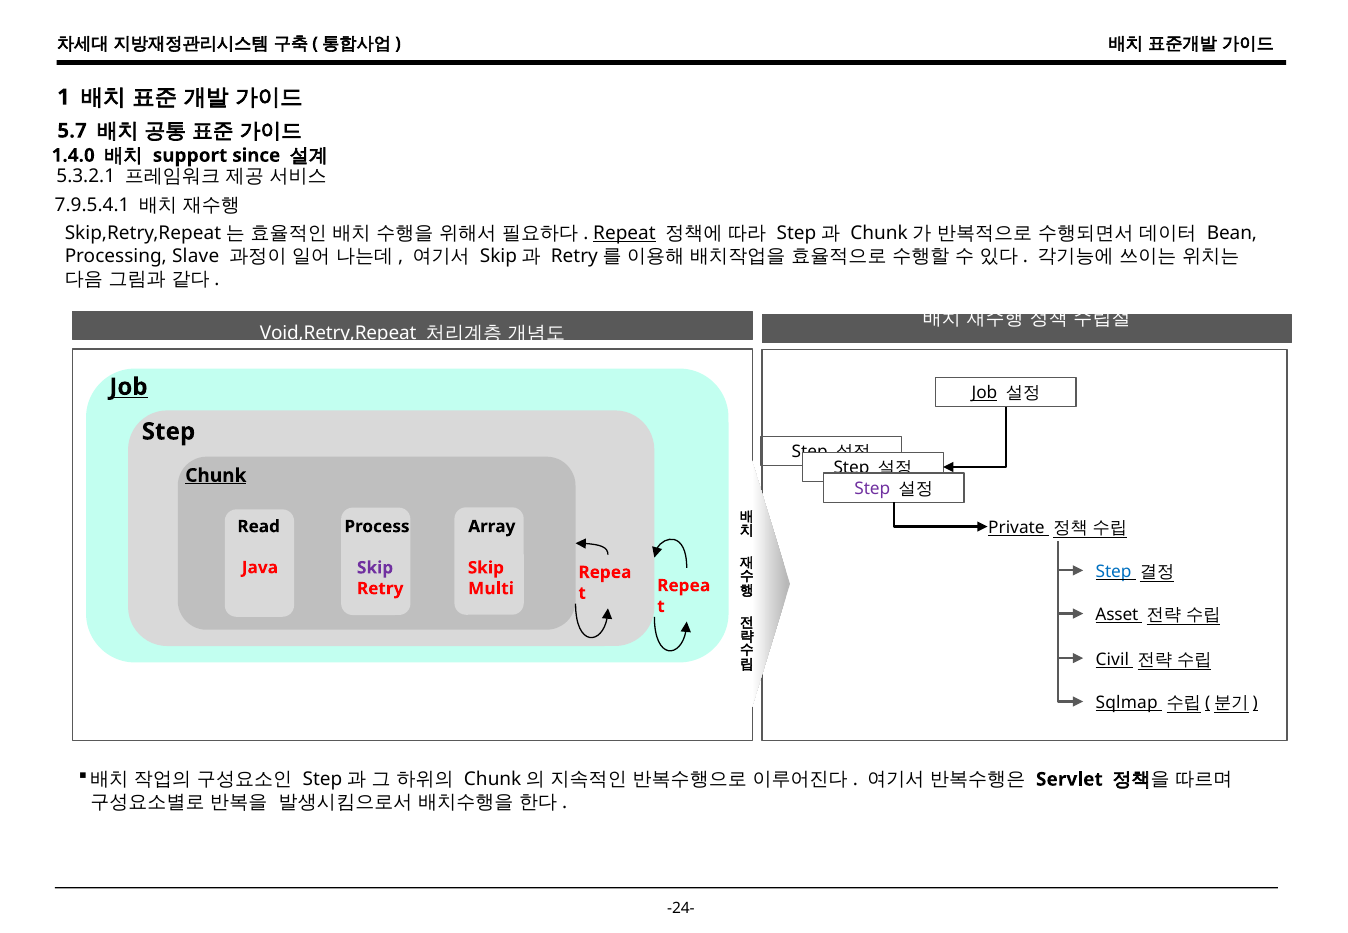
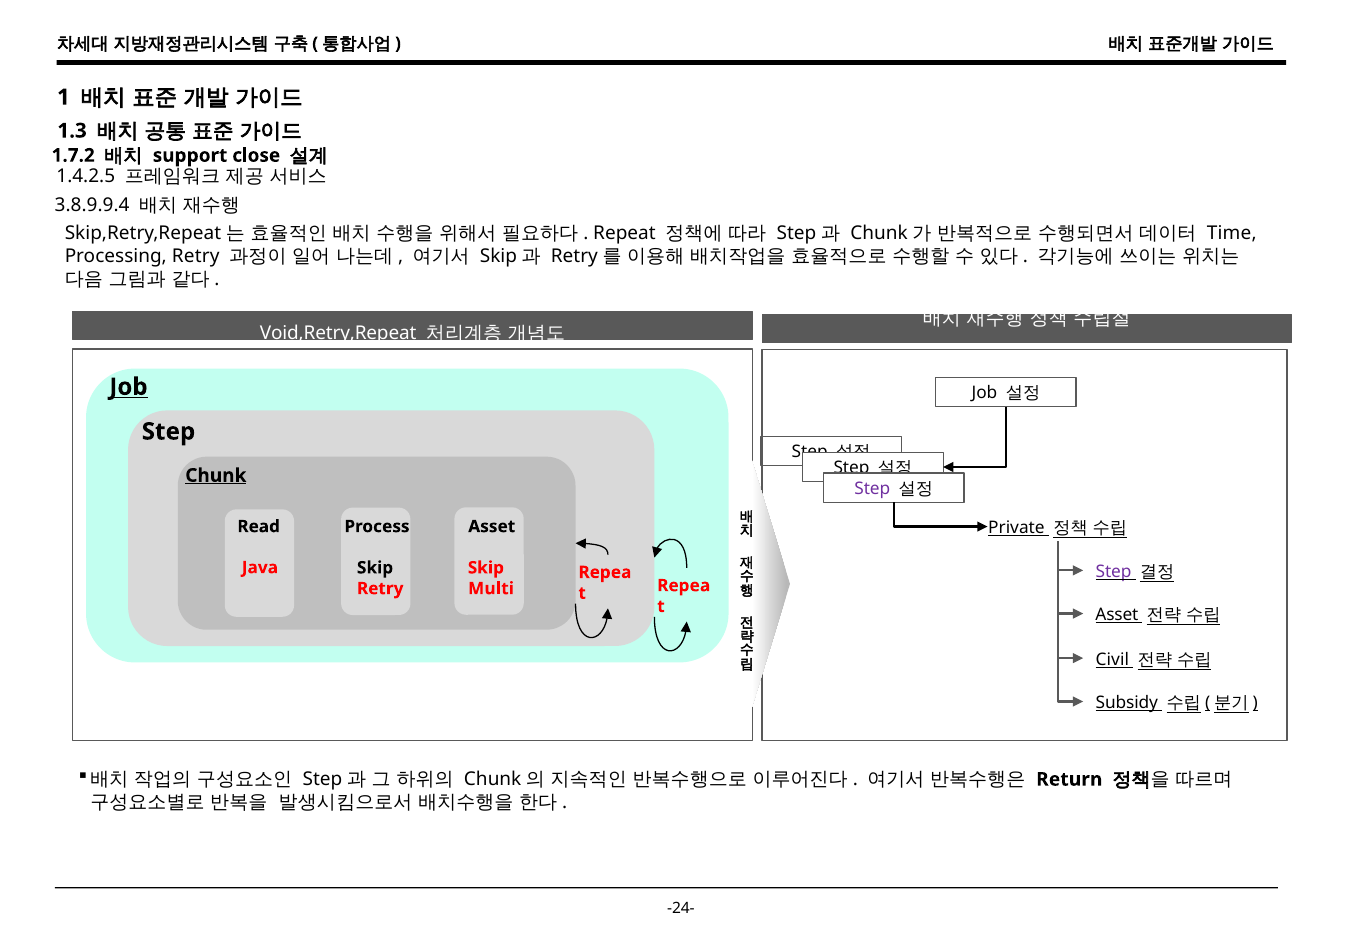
5.7: 5.7 -> 1.3 (72, 131)
1.4.0: 1.4.0 -> 1.7.2 (73, 155)
since: since -> close (256, 155)
5.3.2.1: 5.3.2.1 -> 1.4.2.5 (86, 176)
7.9.5.4.1: 7.9.5.4.1 -> 3.8.9.9.4 (92, 205)
Repeat underline: present -> none (624, 234)
Bean: Bean -> Time (1232, 234)
Processing Slave: Slave -> Retry (196, 256)
Job underline: present -> none (984, 393)
Array: Array -> Asset (492, 527)
Skip colour: purple -> black (375, 568)
Step colour: blue -> purple (1114, 572)
Sqlmap: Sqlmap -> Subsidy (1127, 703)
Servlet: Servlet -> Return (1069, 780)
